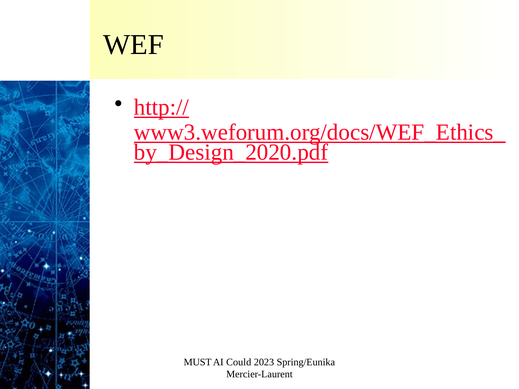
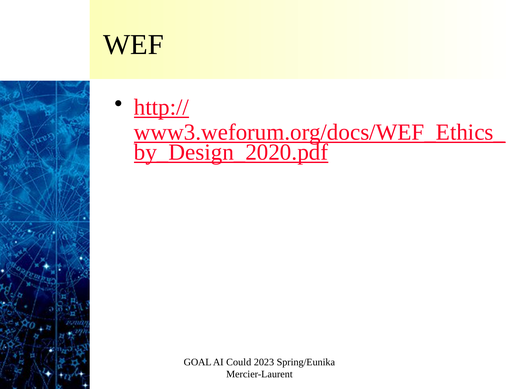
MUST: MUST -> GOAL (198, 362)
